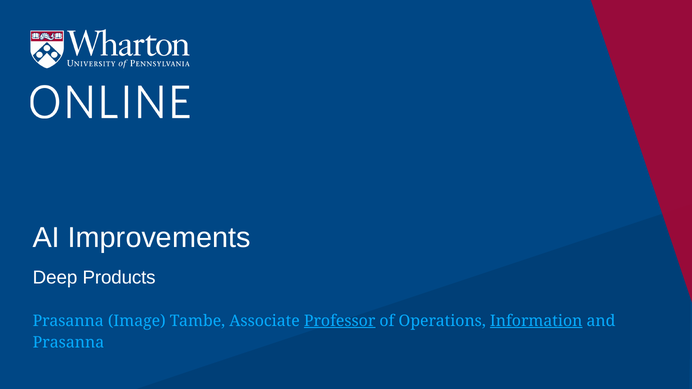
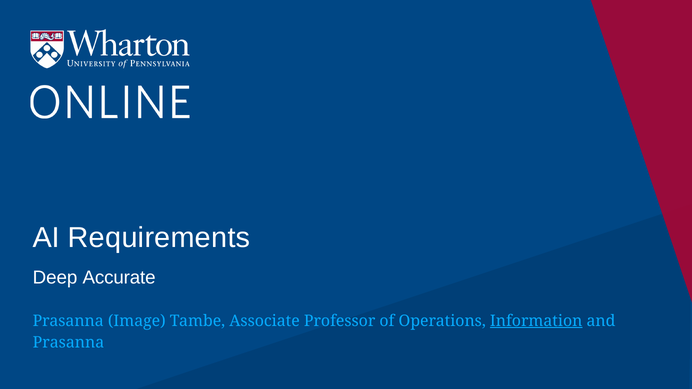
Improvements: Improvements -> Requirements (159, 238)
Products: Products -> Accurate (119, 278)
Professor underline: present -> none (340, 321)
